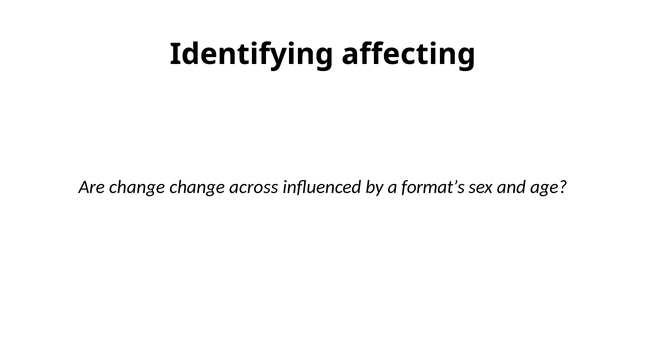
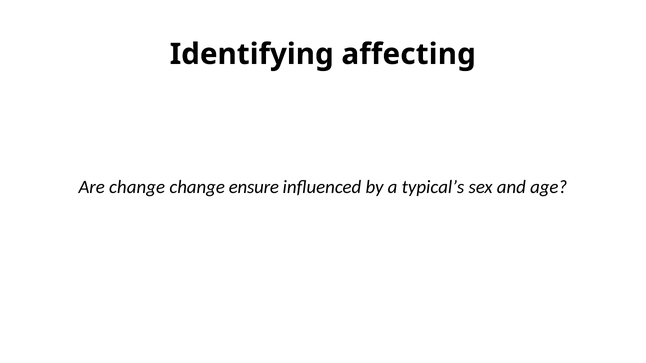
across: across -> ensure (254, 187)
format’s: format’s -> typical’s (433, 187)
